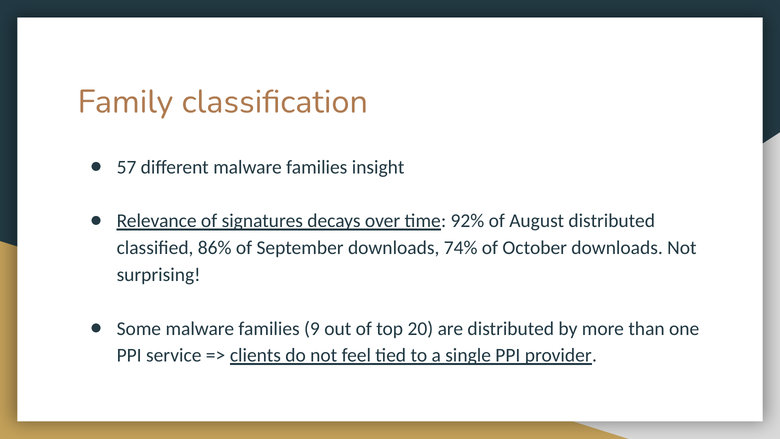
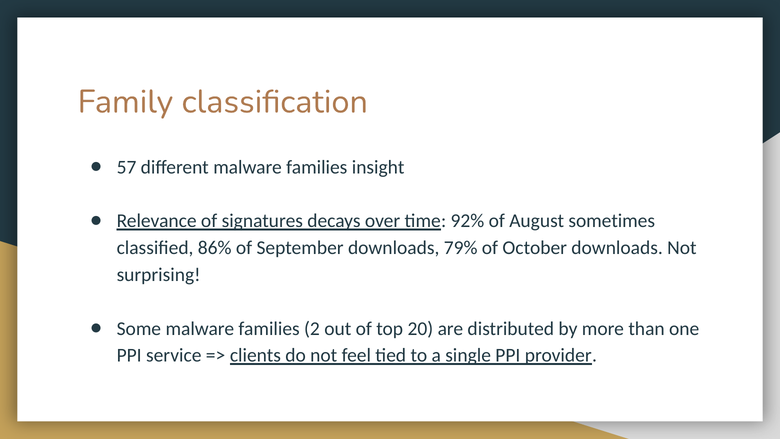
August distributed: distributed -> sometimes (612, 221)
74%: 74% -> 79% (461, 248)
9: 9 -> 2 (312, 328)
